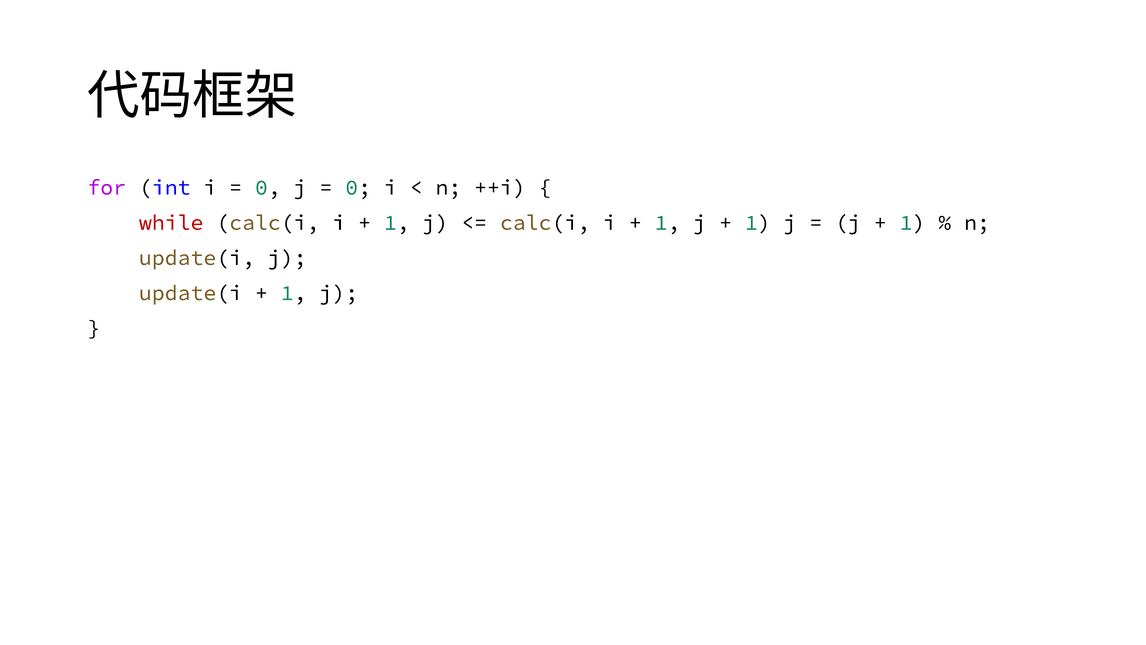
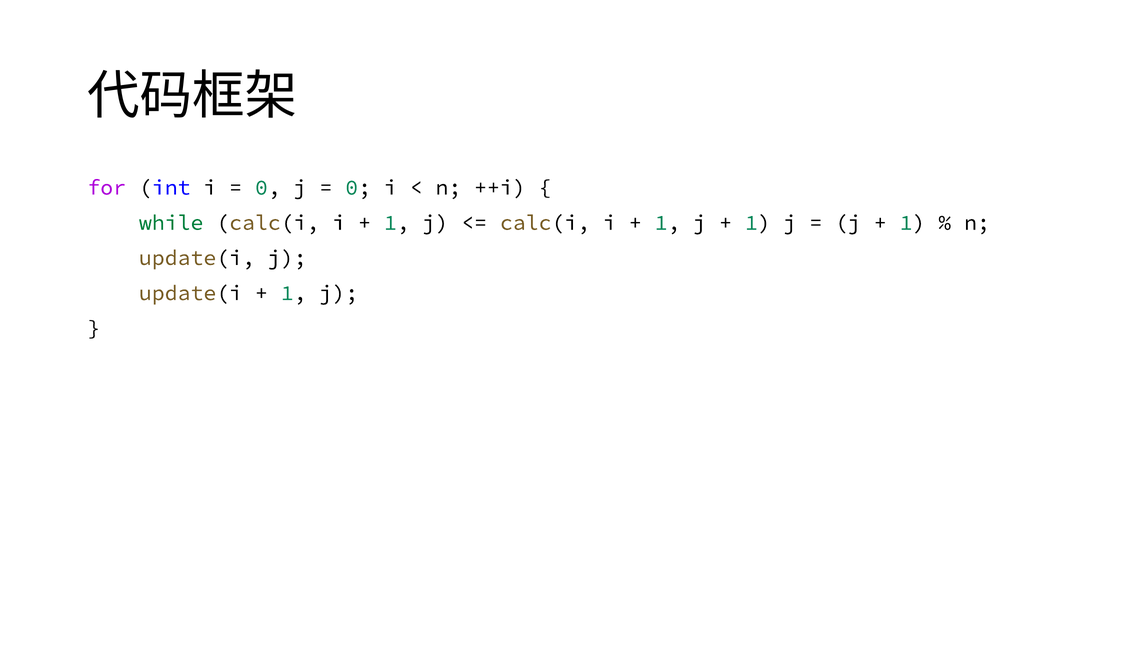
while colour: red -> green (171, 223)
